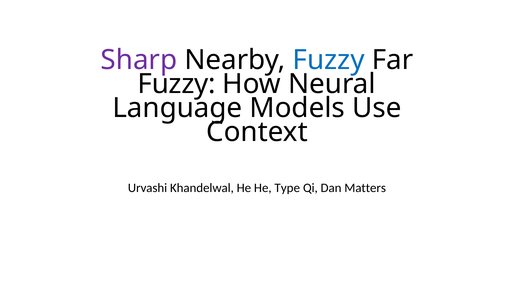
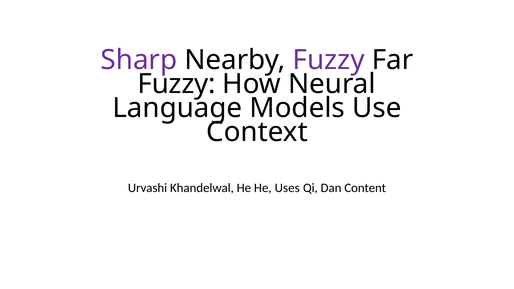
Fuzzy colour: blue -> purple (329, 60)
Type: Type -> Uses (287, 188)
Matters: Matters -> Content (365, 188)
